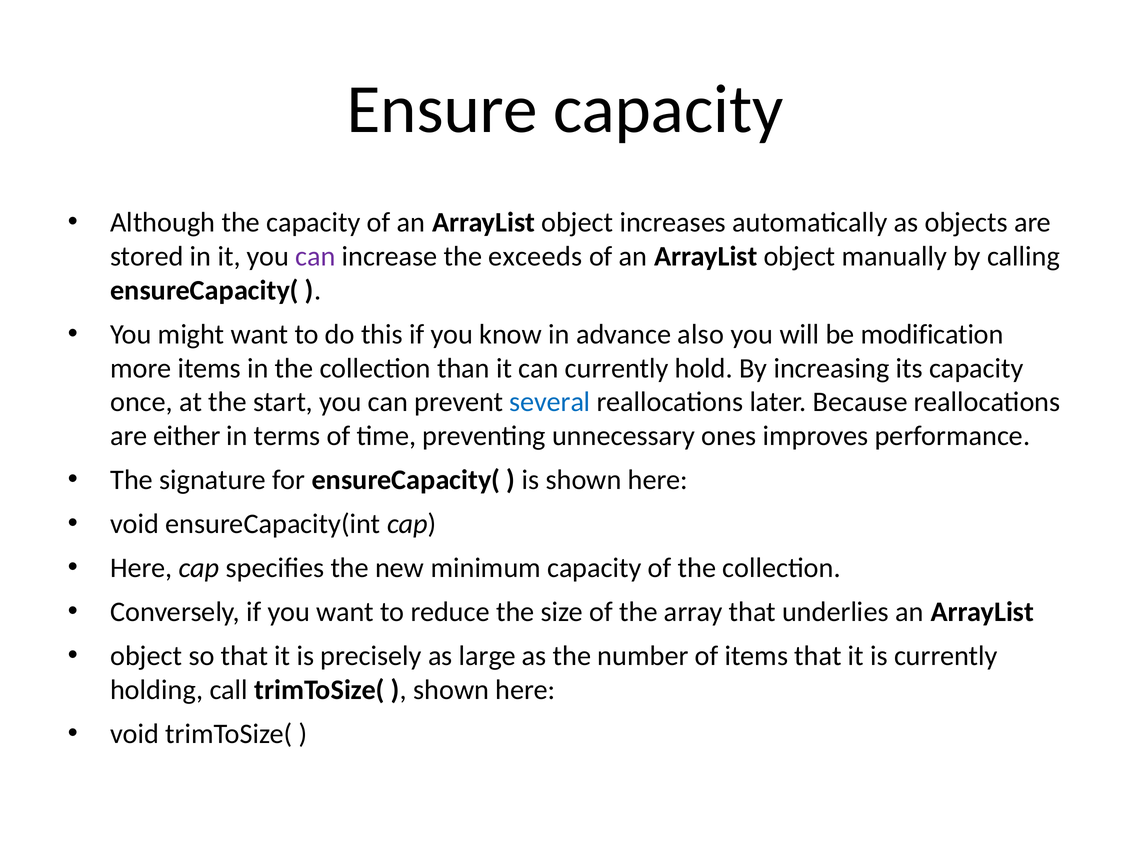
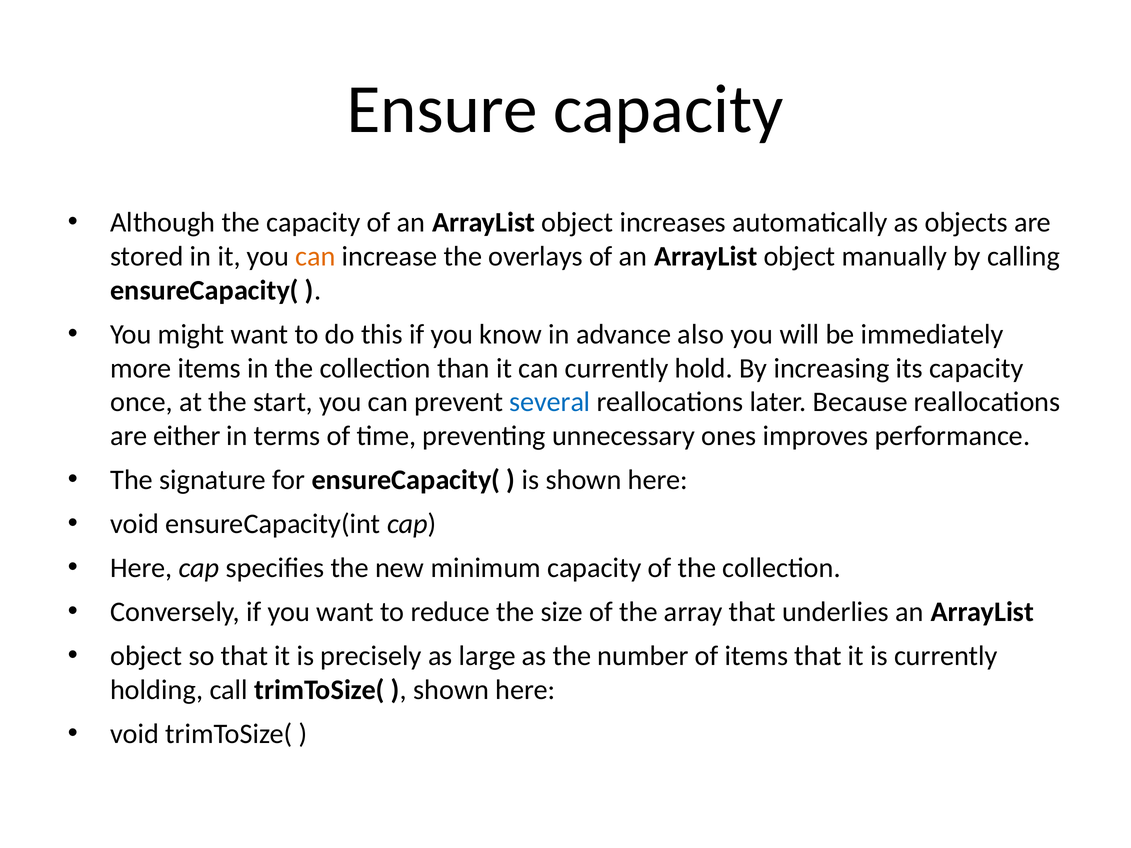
can colour: purple -> orange (316, 256)
exceeds: exceeds -> overlays (536, 256)
modification: modification -> immediately (932, 334)
